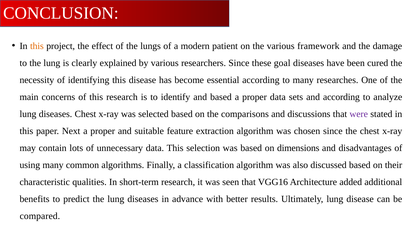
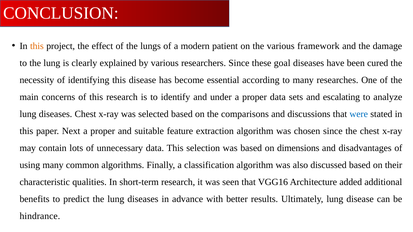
and based: based -> under (221, 97)
and according: according -> escalating (341, 97)
were colour: purple -> blue (359, 114)
compared: compared -> hindrance (40, 216)
